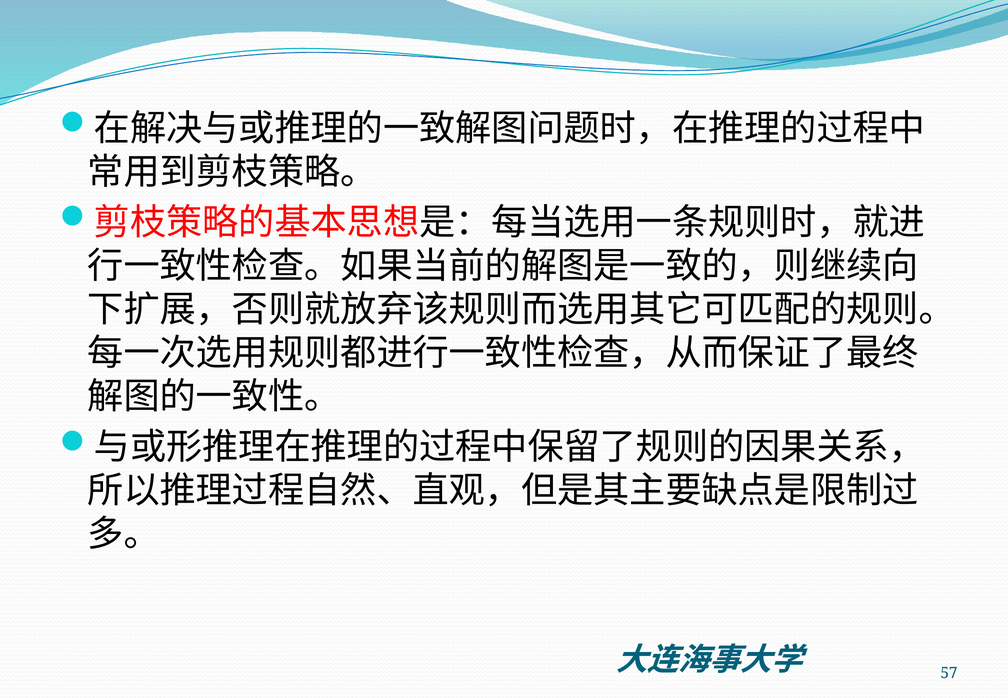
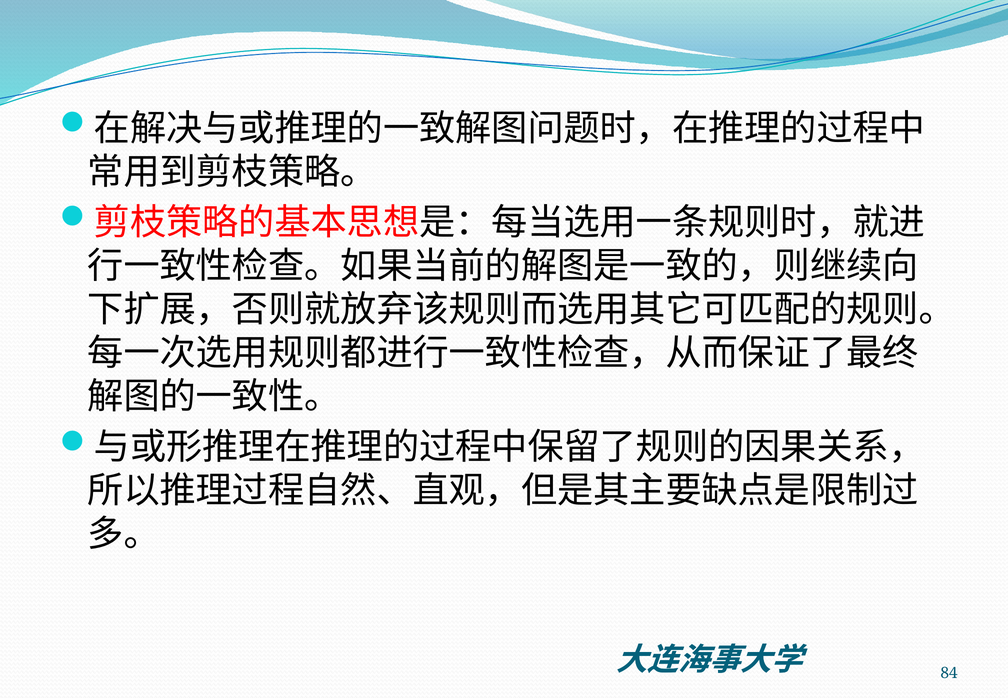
57: 57 -> 84 (949, 673)
